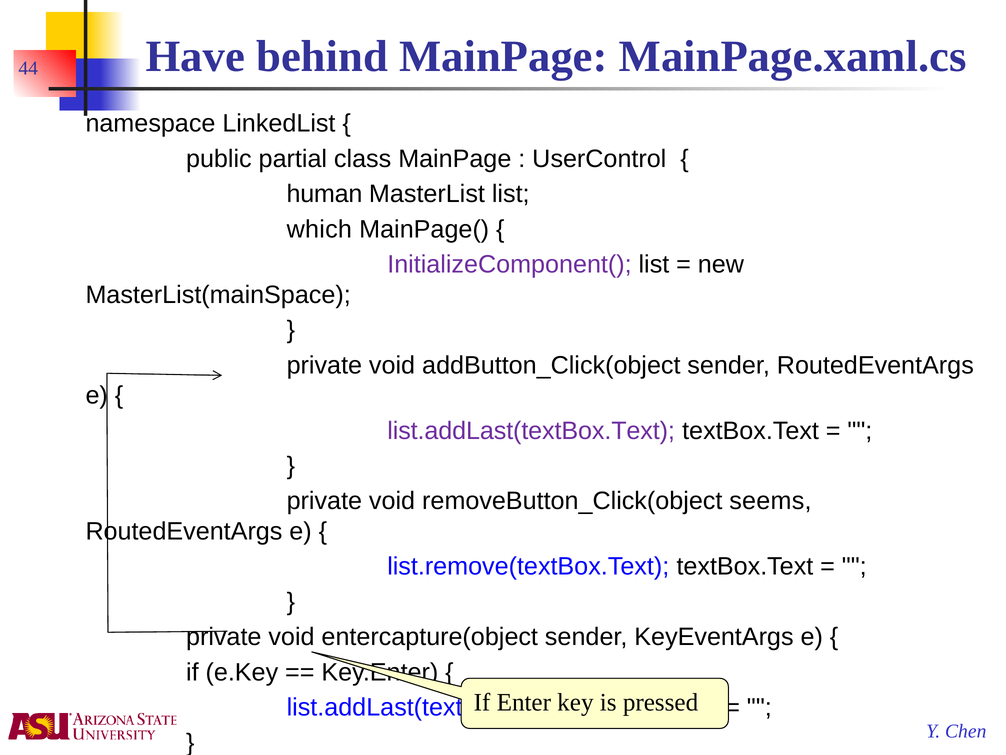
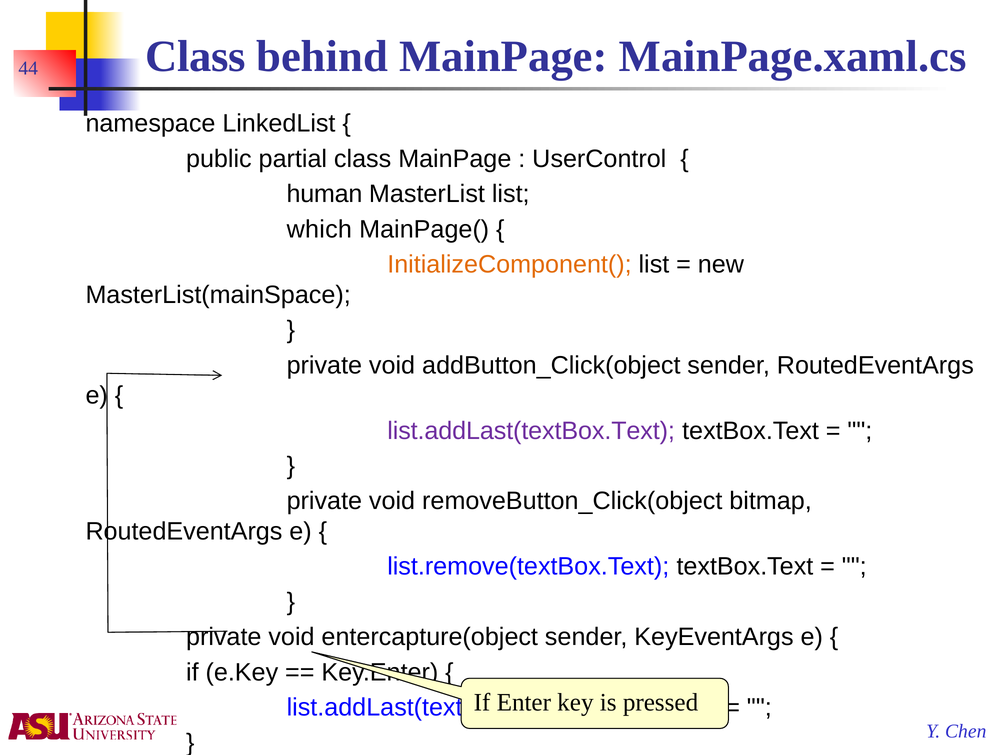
Have: Have -> Class (196, 57)
InitializeComponent( colour: purple -> orange (509, 264)
seems: seems -> bitmap (771, 501)
